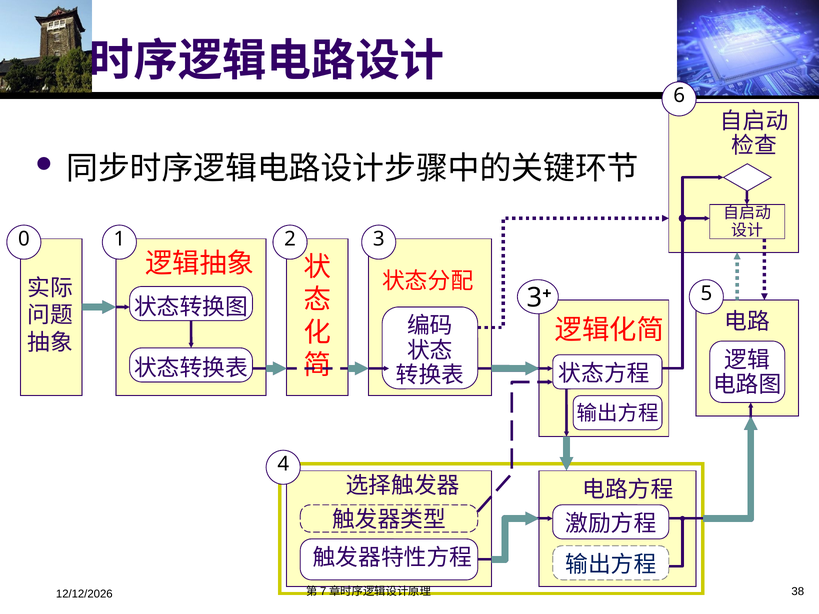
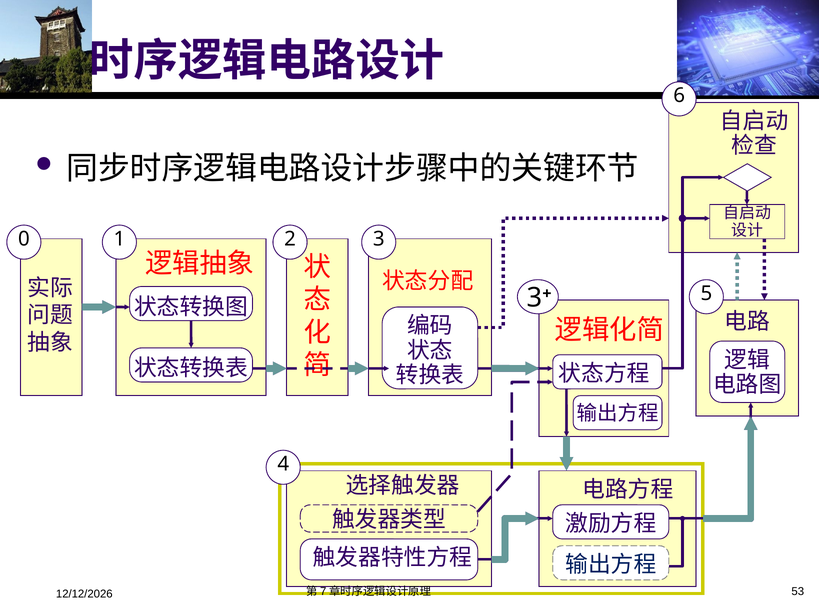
38: 38 -> 53 (798, 592)
